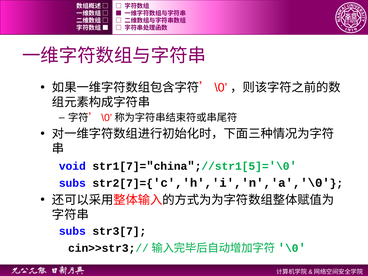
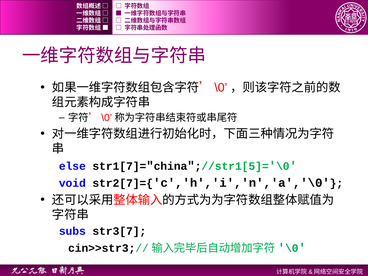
void: void -> else (72, 166)
subs: subs -> void (72, 183)
